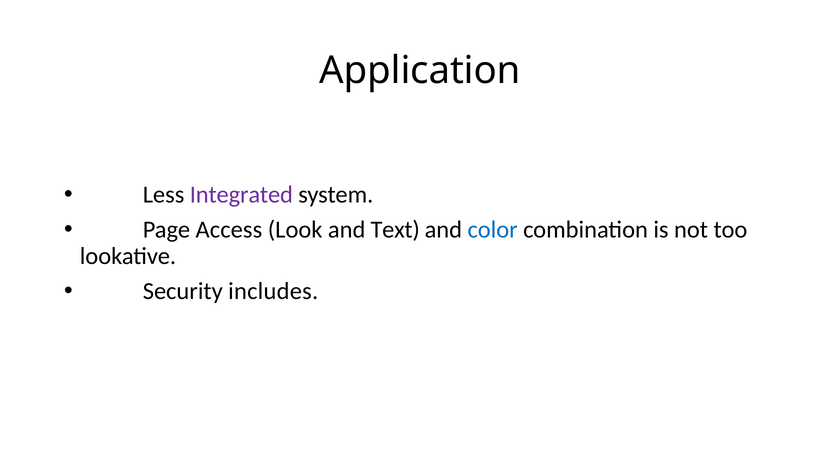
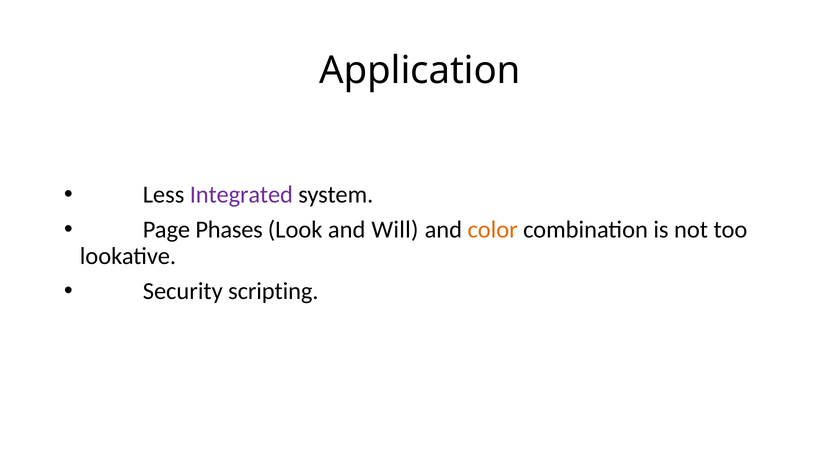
Access: Access -> Phases (229, 230)
Text: Text -> Will (395, 230)
color colour: blue -> orange (493, 230)
includes: includes -> scripting (273, 291)
